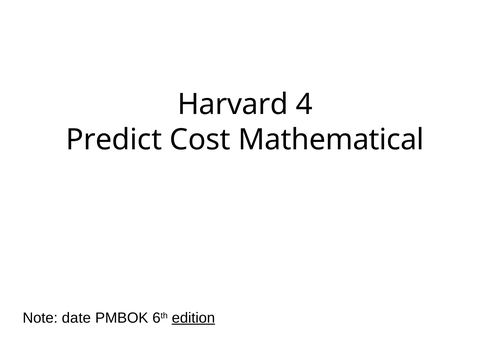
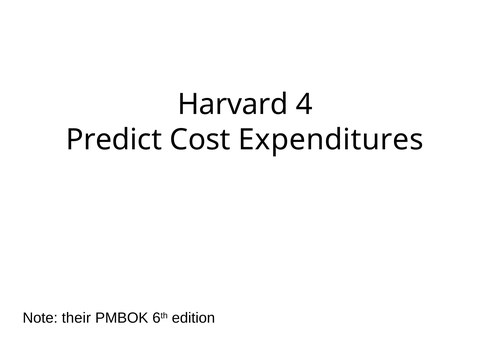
Mathematical: Mathematical -> Expenditures (331, 140)
date: date -> their (76, 317)
edition underline: present -> none (193, 317)
